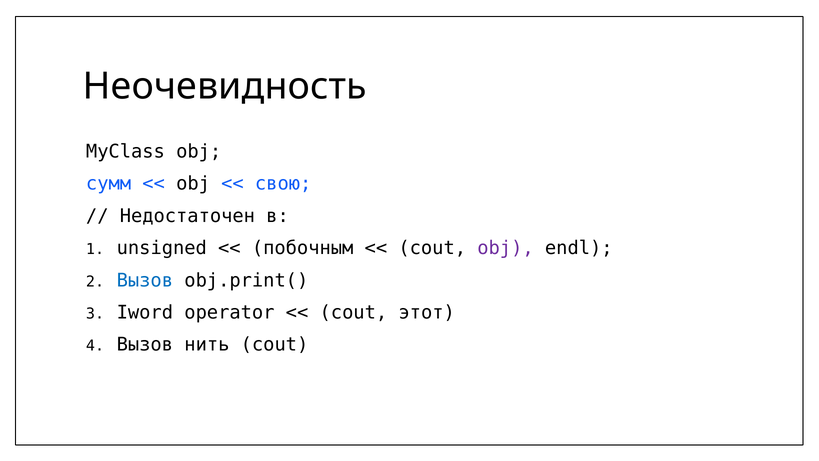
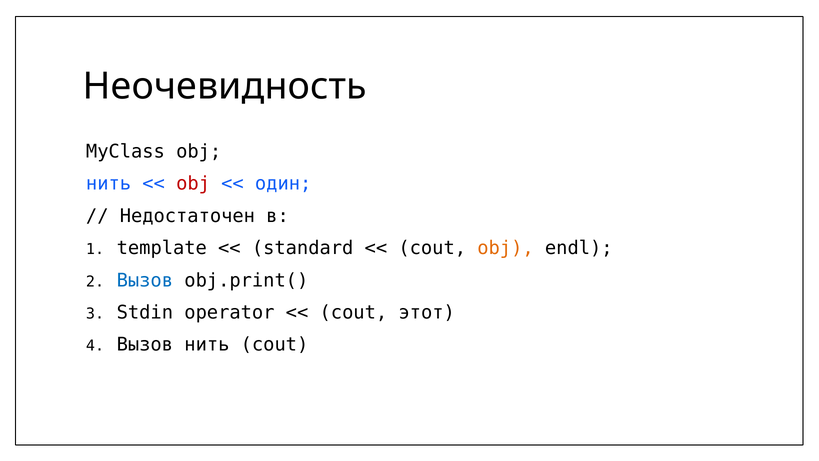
сумм: сумм -> нить (109, 183)
obj colour: black -> red (193, 183)
свою: свою -> один (283, 183)
unsigned: unsigned -> template (162, 248)
побочным: побочным -> standard (303, 248)
obj colour: purple -> orange (506, 248)
Iword: Iword -> Stdin (145, 312)
